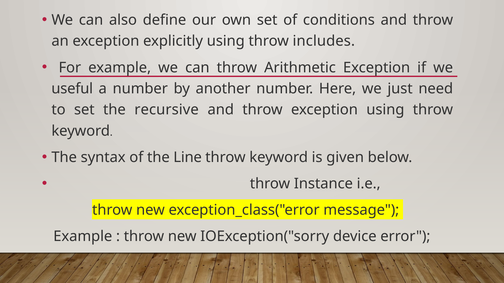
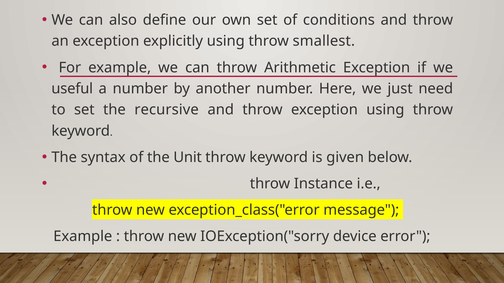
includes: includes -> smallest (324, 41)
Line: Line -> Unit (188, 158)
